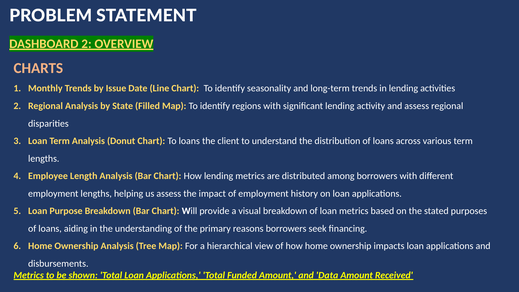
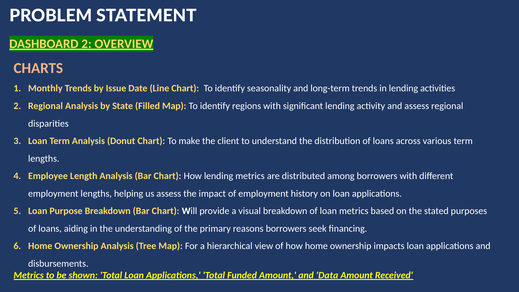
To loans: loans -> make (189, 141)
